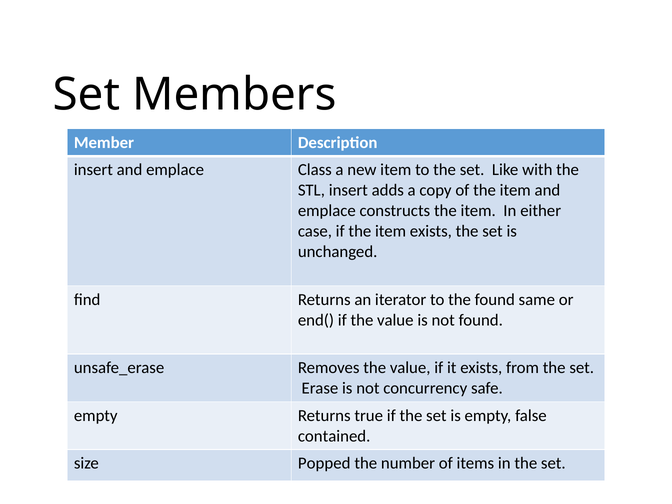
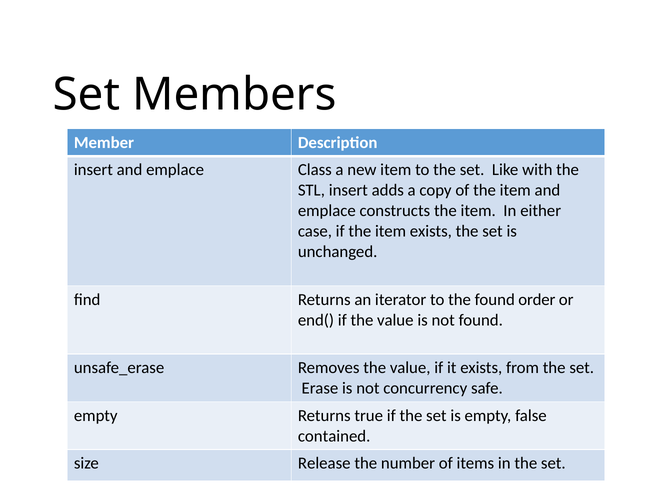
same: same -> order (537, 300)
Popped: Popped -> Release (324, 463)
